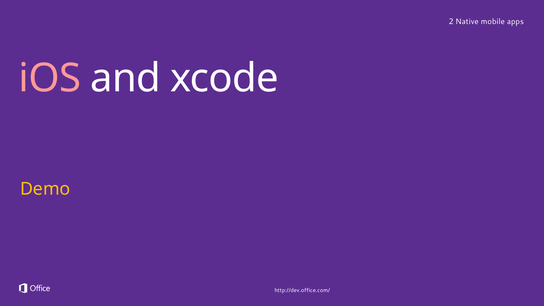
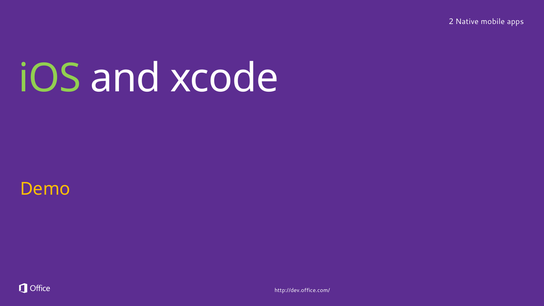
iOS colour: pink -> light green (50, 78)
